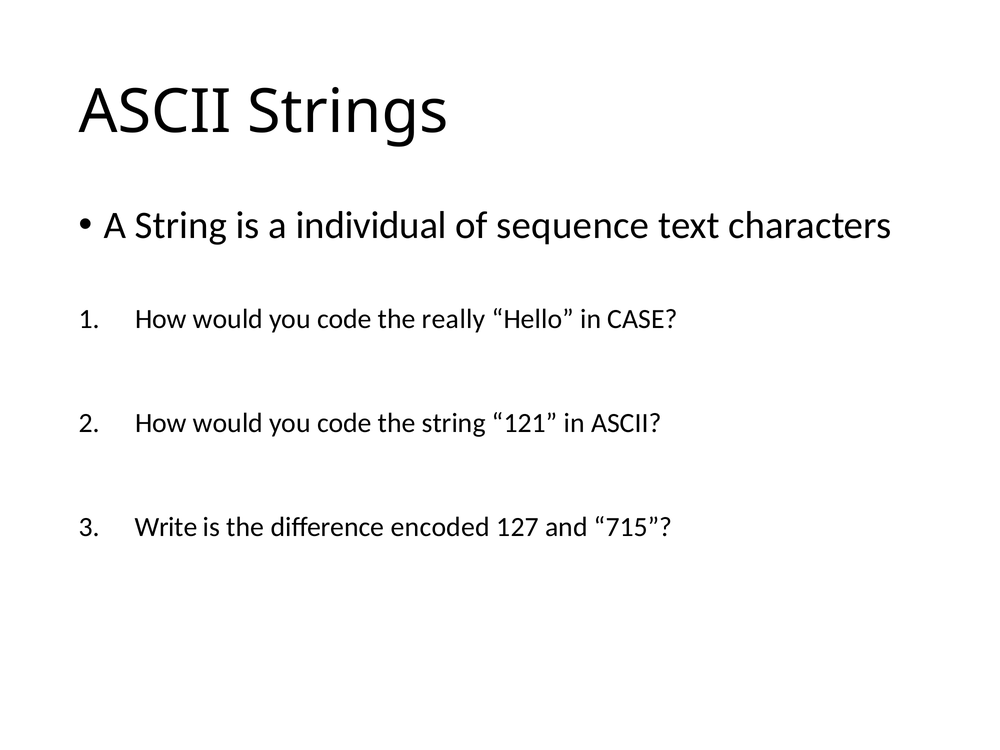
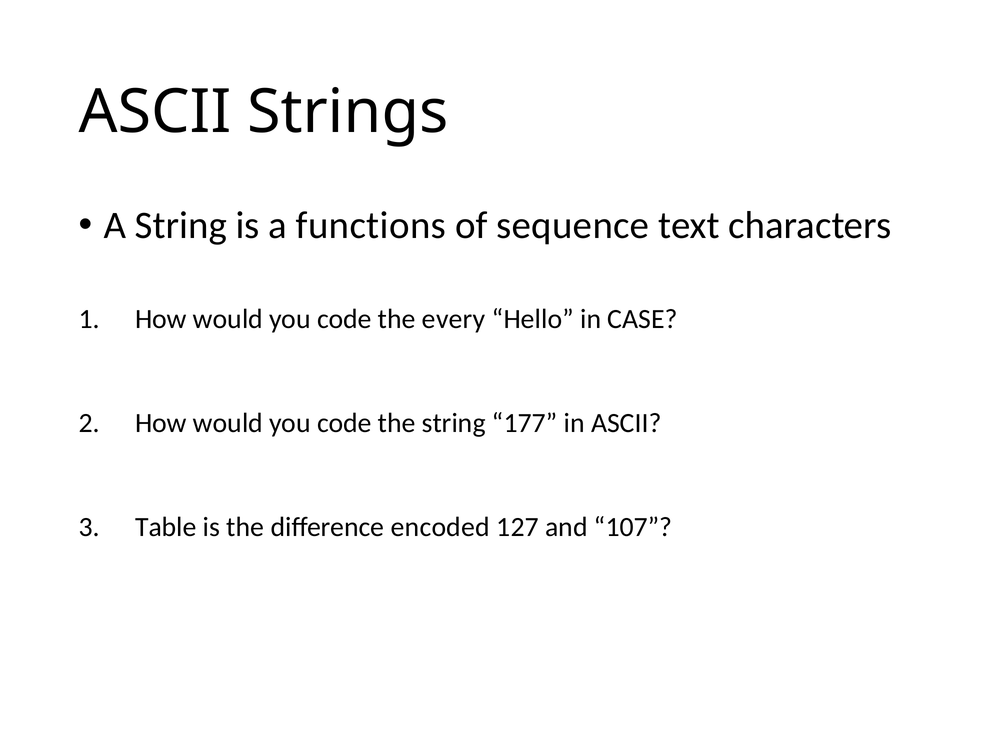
individual: individual -> functions (371, 225)
really: really -> every (454, 319)
121: 121 -> 177 (525, 423)
Write: Write -> Table (166, 527)
715: 715 -> 107 (633, 527)
